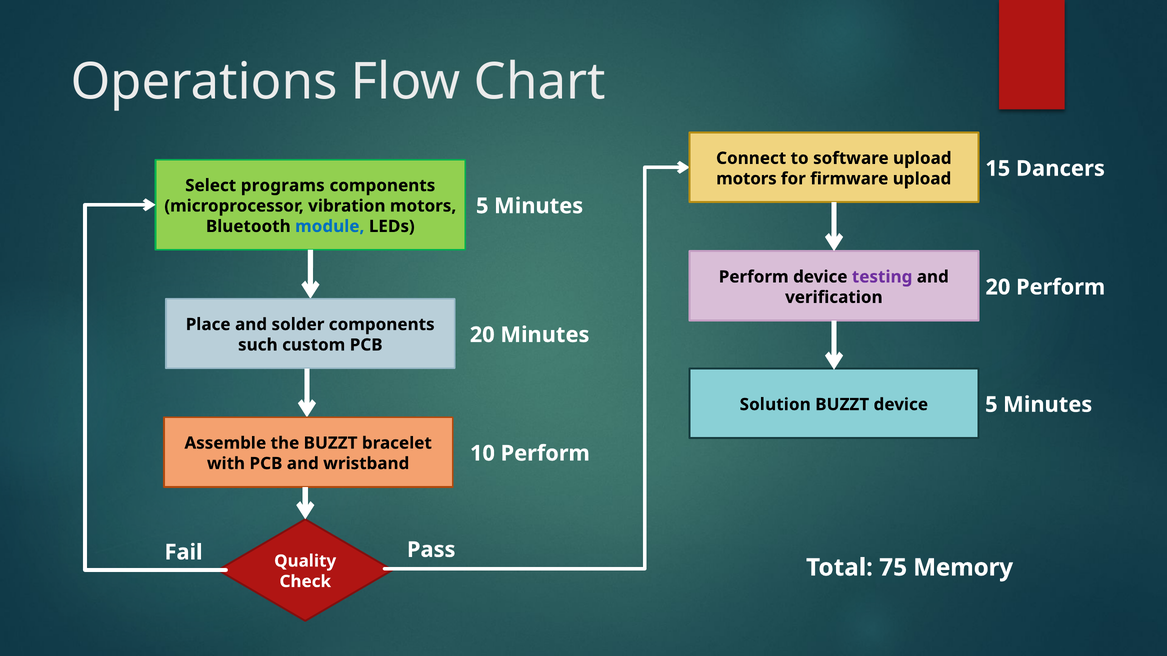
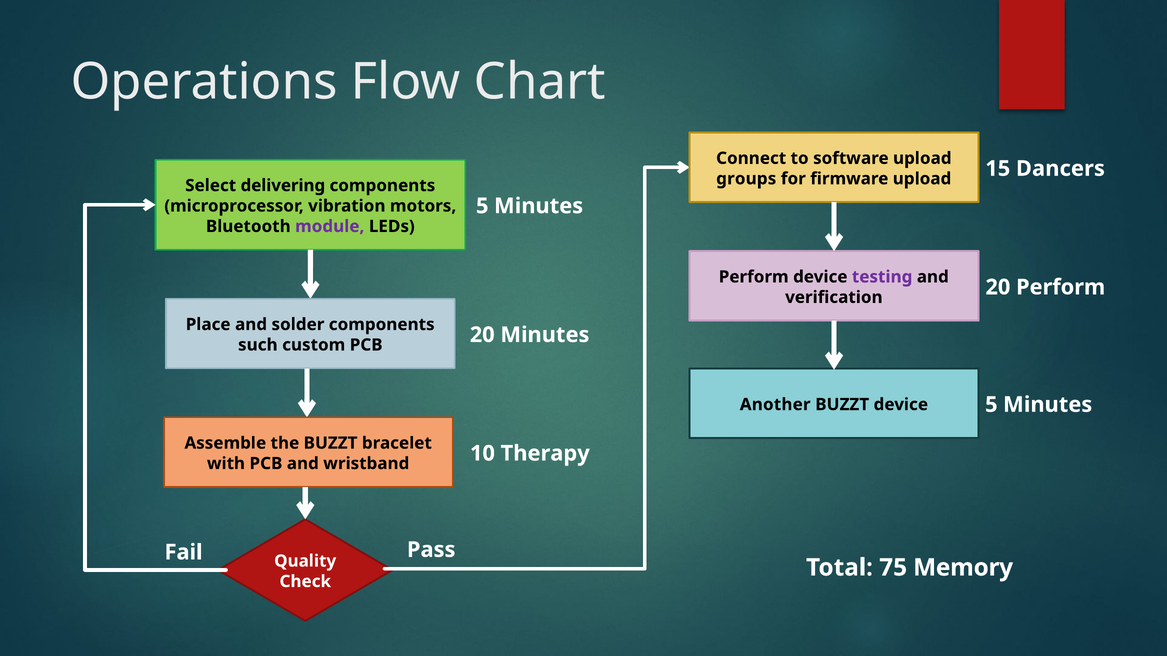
motors: motors -> groups (746, 179)
programs: programs -> delivering (283, 186)
module colour: blue -> purple (330, 227)
Solution: Solution -> Another (775, 405)
10 Perform: Perform -> Therapy (545, 454)
